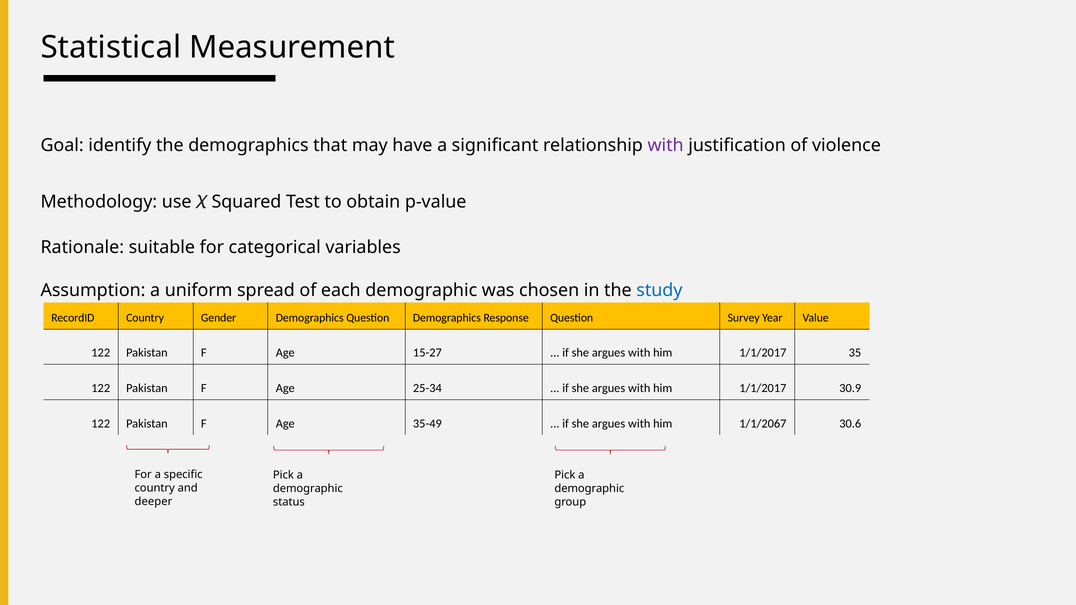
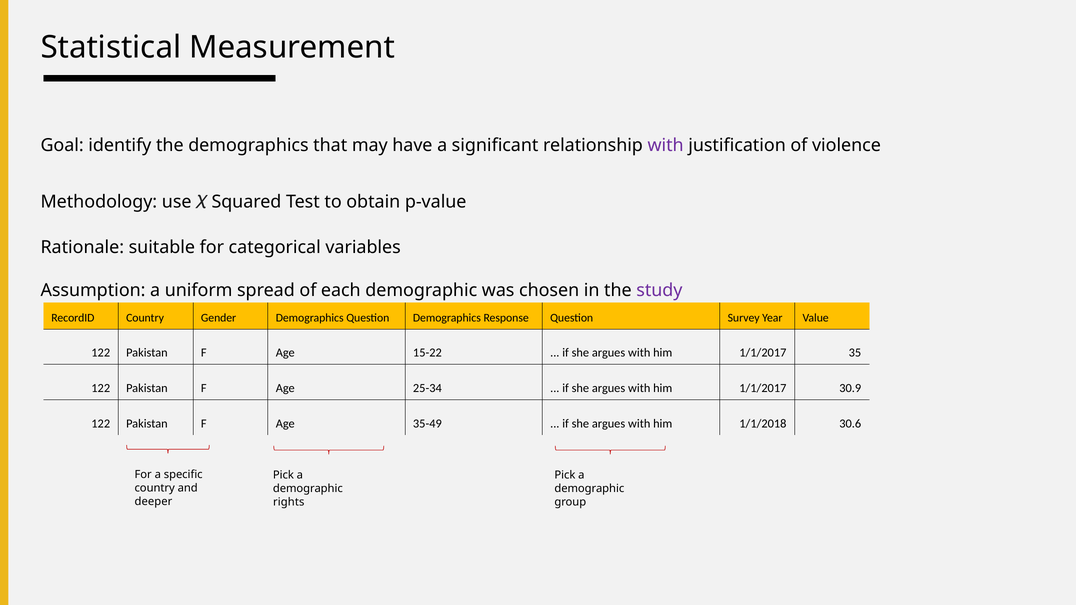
study colour: blue -> purple (659, 291)
15-27: 15-27 -> 15-22 (427, 353)
1/1/2067: 1/1/2067 -> 1/1/2018 (763, 424)
status: status -> rights (289, 502)
